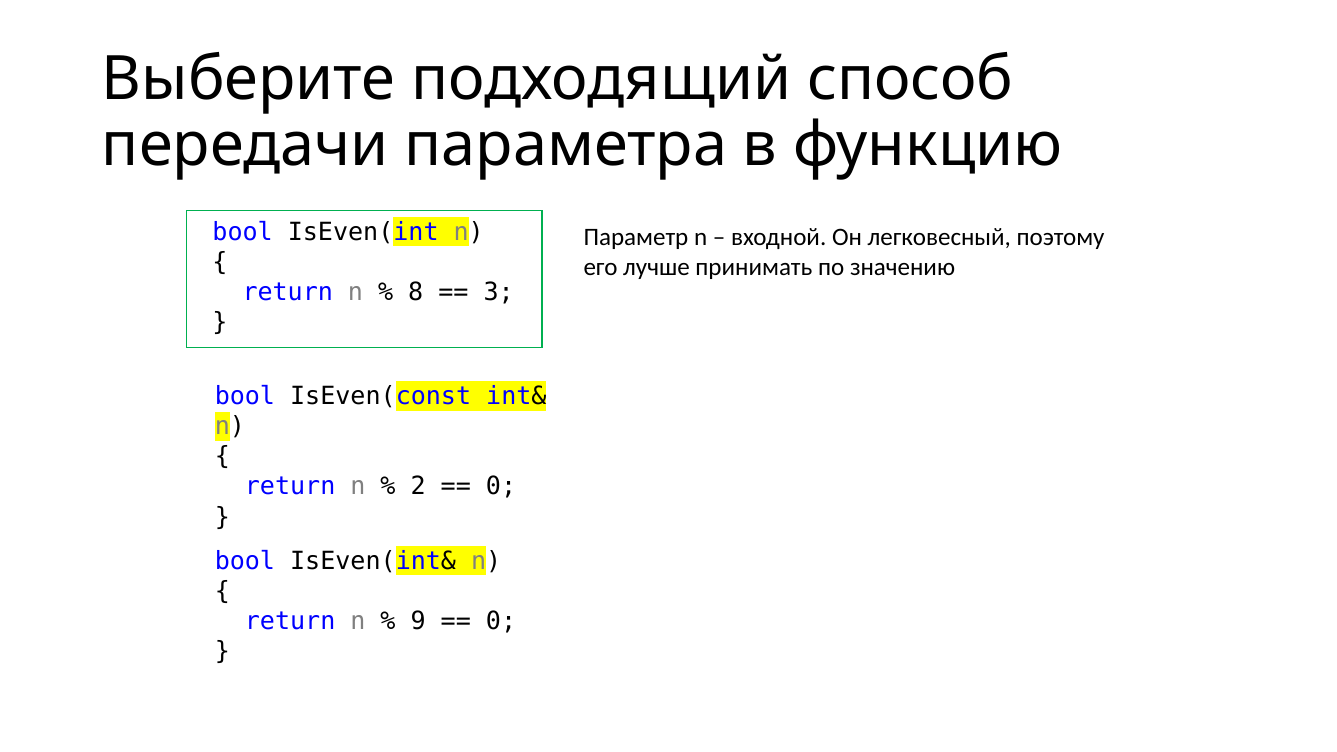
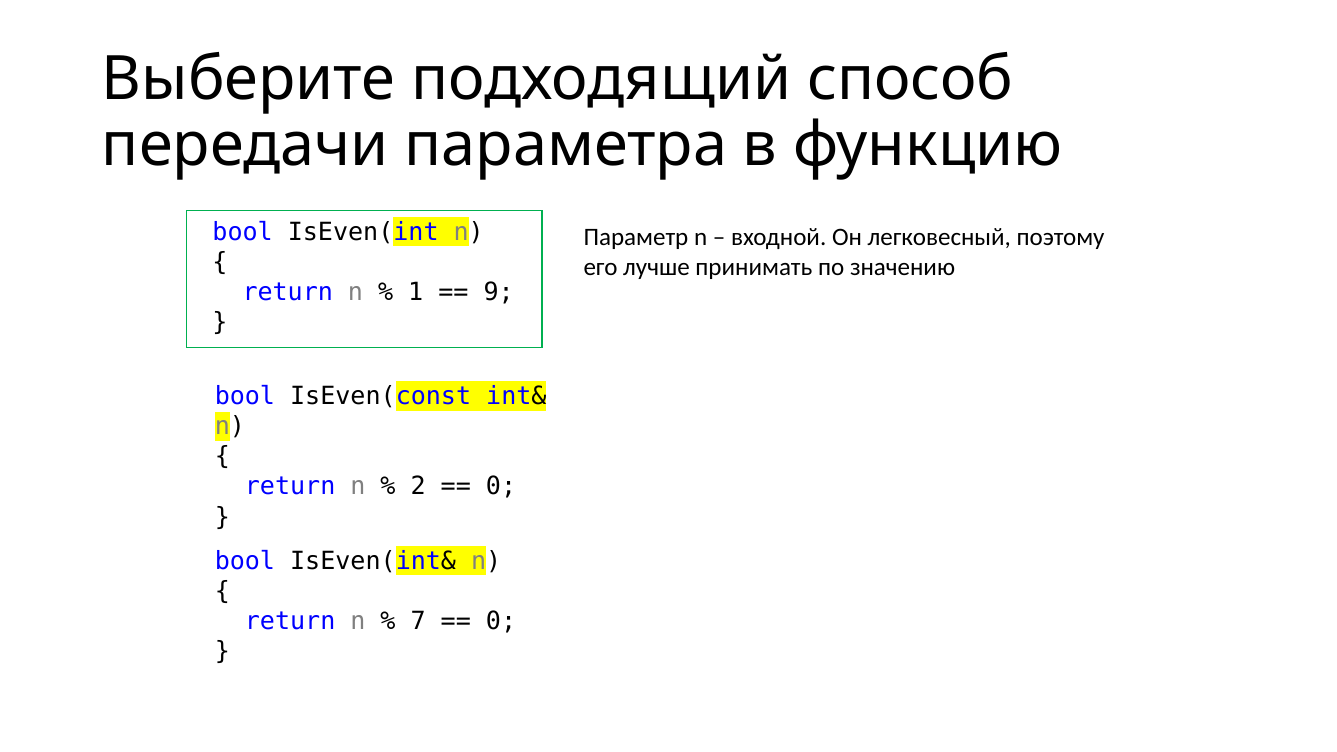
8: 8 -> 1 (416, 292)
3: 3 -> 9 (499, 292)
9: 9 -> 7 (418, 621)
